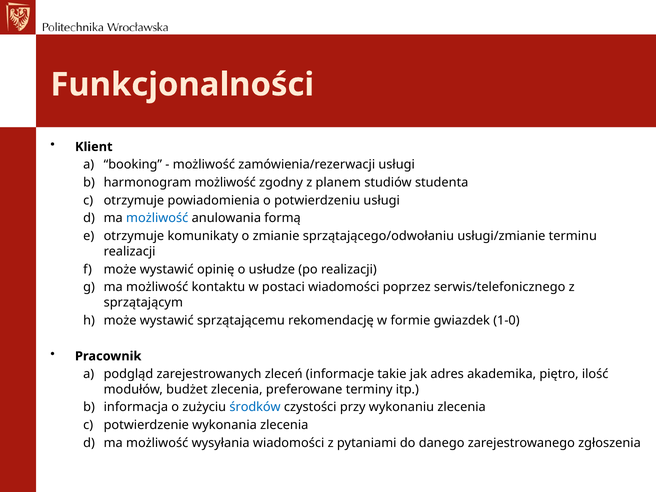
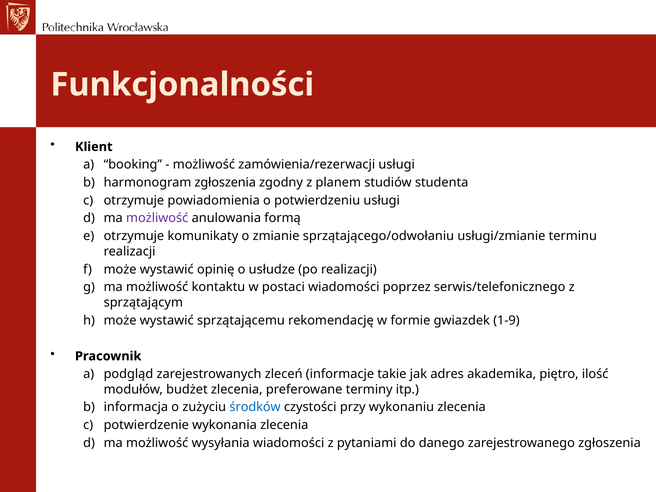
harmonogram możliwość: możliwość -> zgłoszenia (225, 183)
możliwość colour: blue -> purple (157, 218)
1-0: 1-0 -> 1-9 (506, 320)
